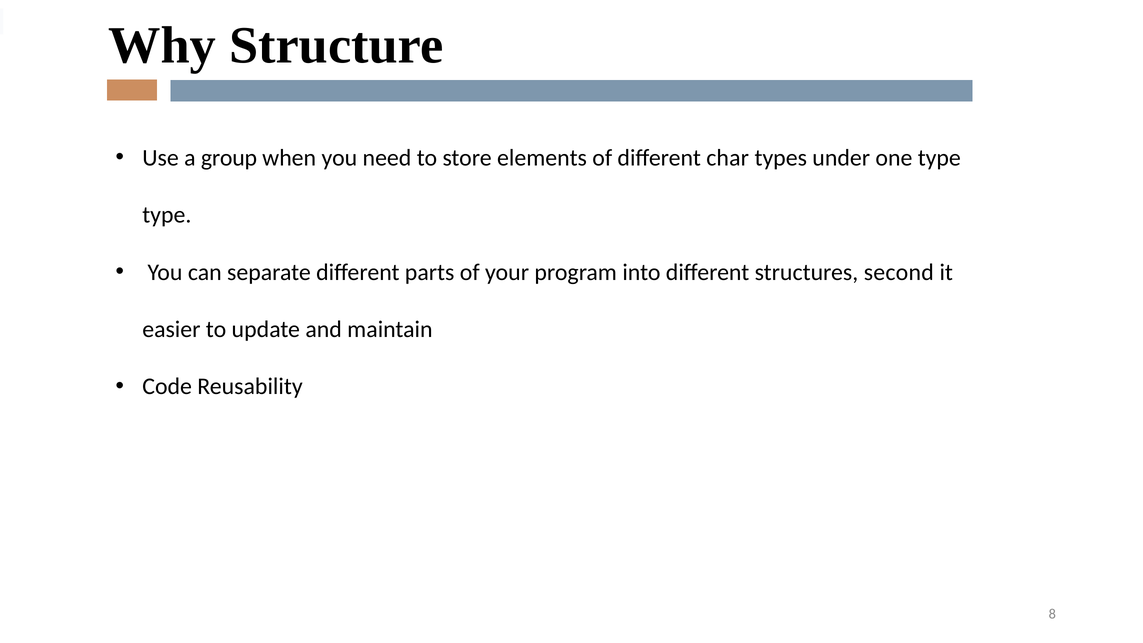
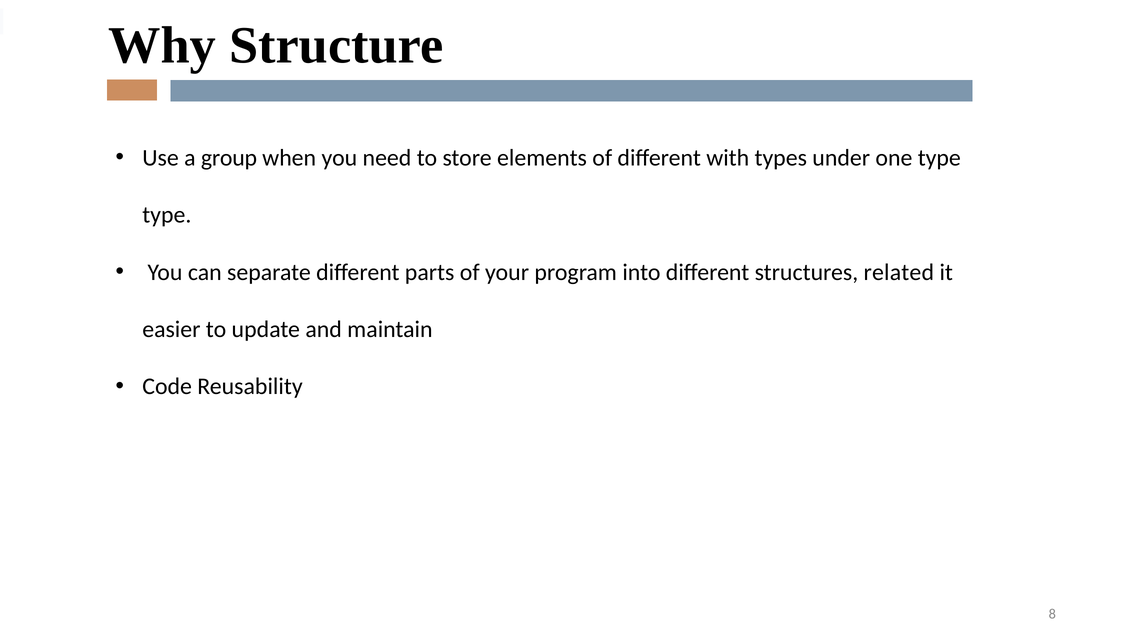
char: char -> with (728, 158)
second: second -> related (899, 272)
